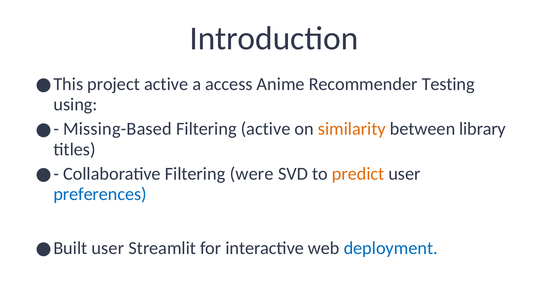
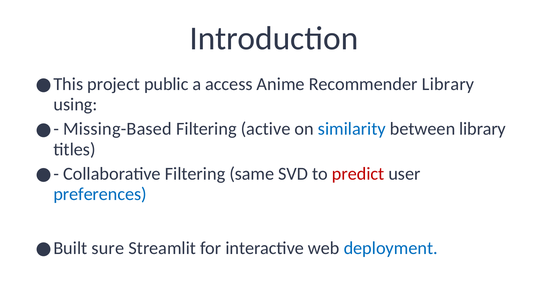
project active: active -> public (166, 84)
Recommender Testing: Testing -> Library (448, 84)
similarity colour: orange -> blue (352, 129)
were: were -> same (252, 174)
predict colour: orange -> red (358, 174)
user: user -> sure (108, 248)
